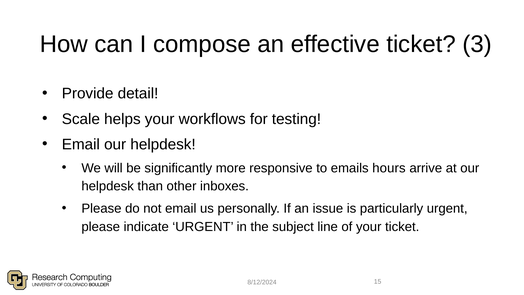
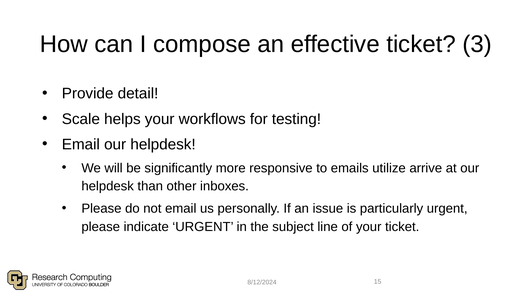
hours: hours -> utilize (389, 168)
